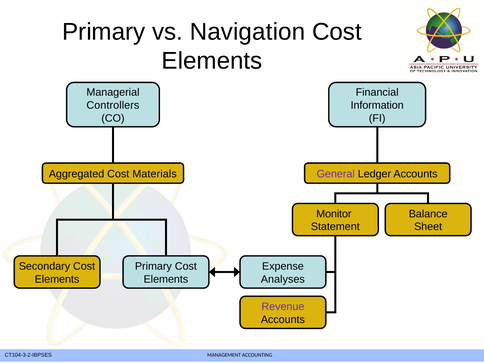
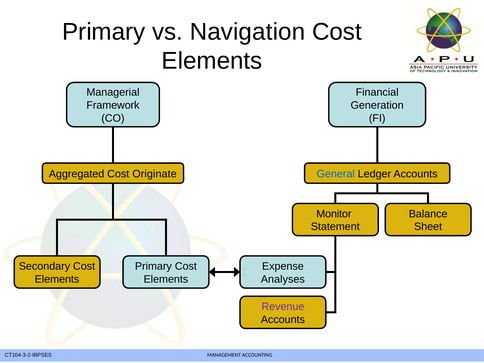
Controllers: Controllers -> Framework (113, 105)
Information: Information -> Generation (377, 105)
Materials: Materials -> Originate (155, 174)
General colour: purple -> blue (336, 174)
